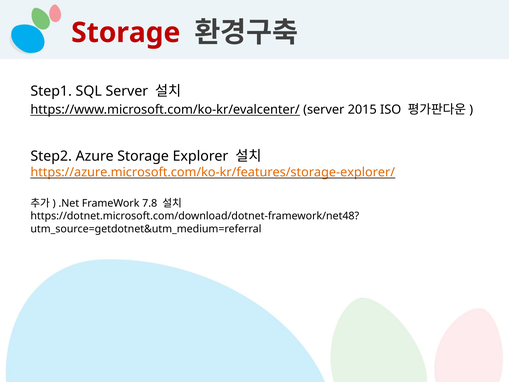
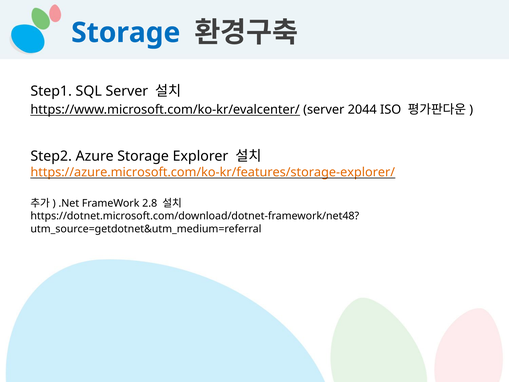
Storage colour: red -> blue (126, 33)
2015: 2015 -> 2044 (362, 110)
7.8: 7.8 -> 2.8 (150, 203)
